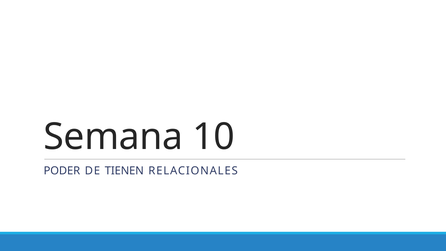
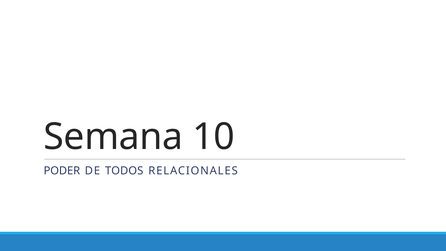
TIENEN: TIENEN -> TODOS (124, 171)
